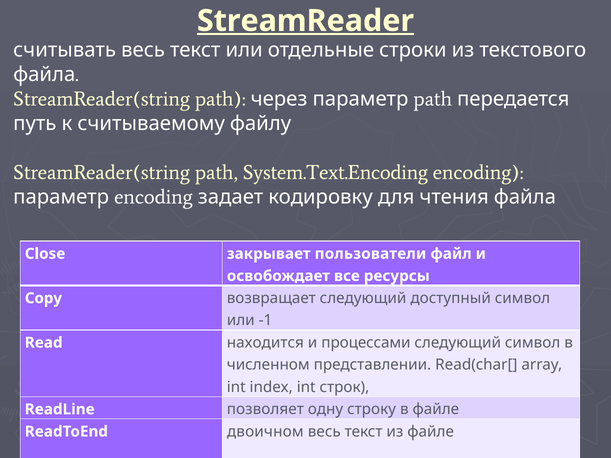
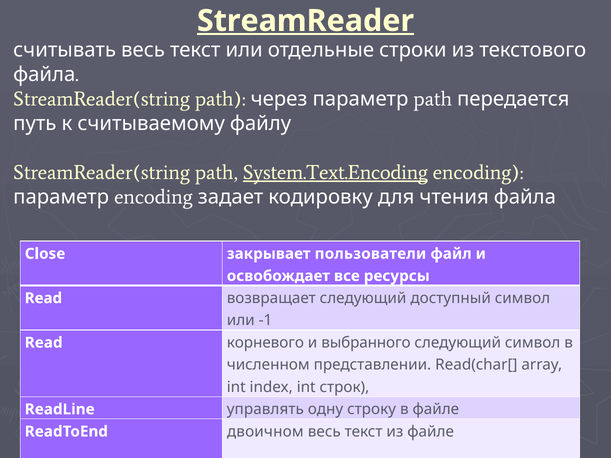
System.Text.Encoding underline: none -> present (335, 172)
Copy: Copy -> Read (43, 298)
находится: находится -> корневого (265, 343)
процессами: процессами -> выбранного (366, 343)
позволяет: позволяет -> управлять (265, 410)
